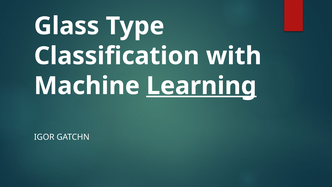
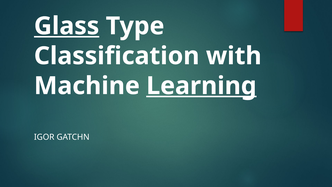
Glass underline: none -> present (67, 26)
